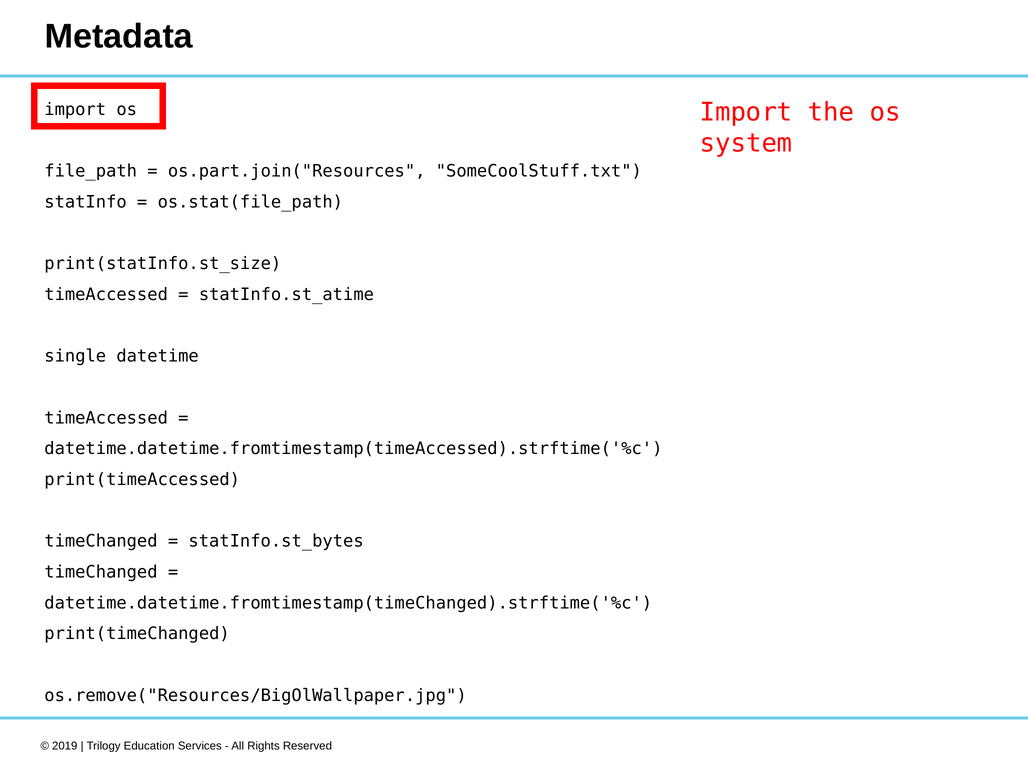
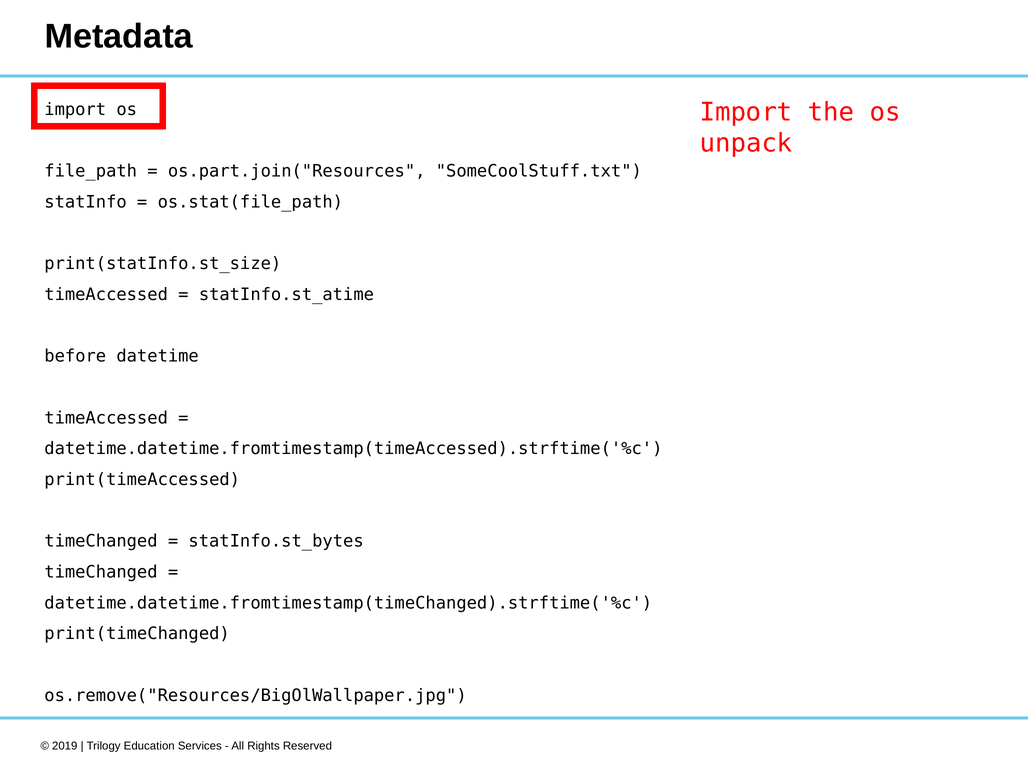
system: system -> unpack (746, 143)
single: single -> before (75, 356)
